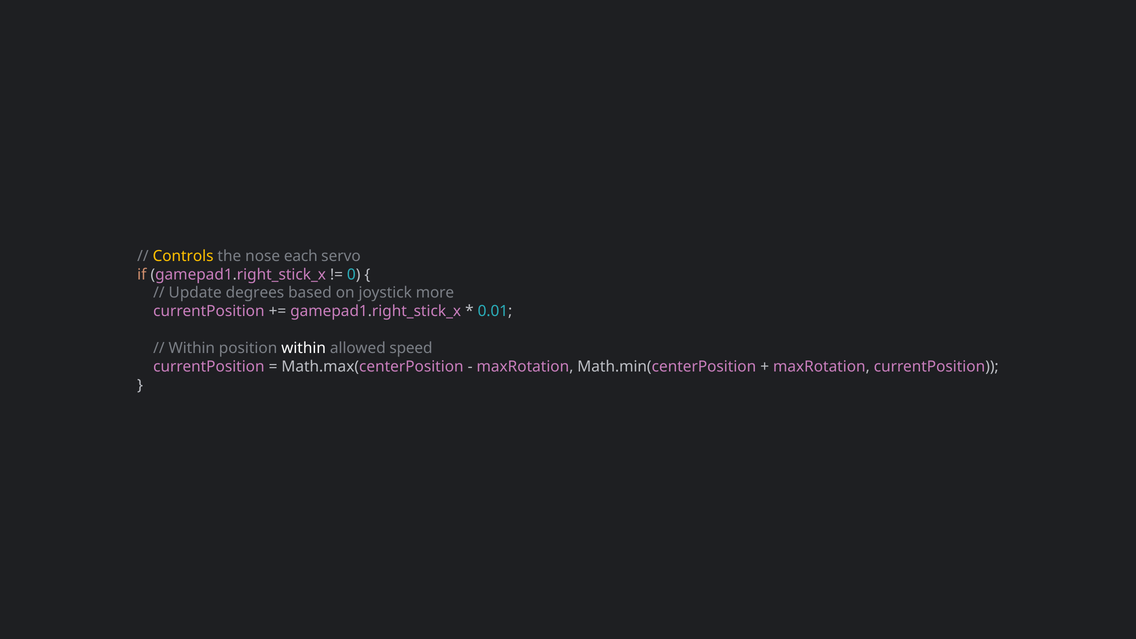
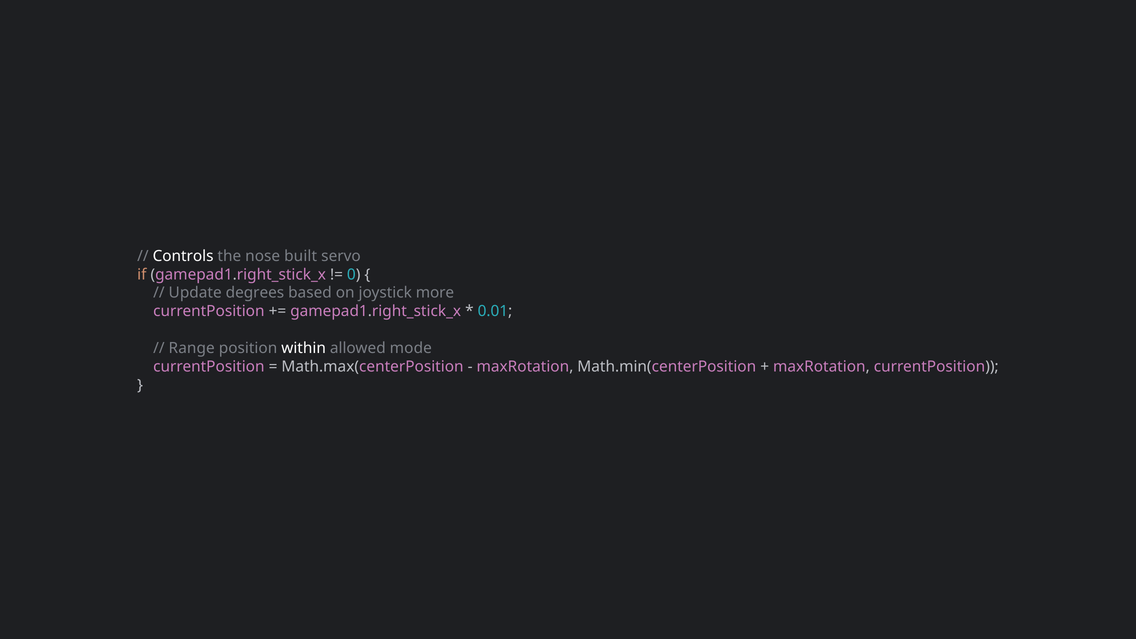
Controls colour: yellow -> white (183, 256)
each: each -> built (301, 256)
Within: Within -> Range (192, 348)
speed: speed -> mode (411, 348)
